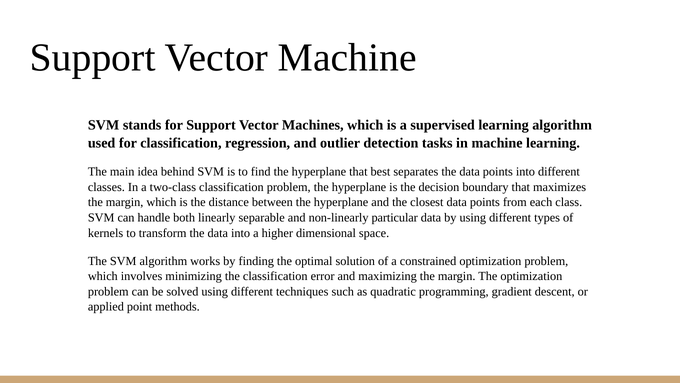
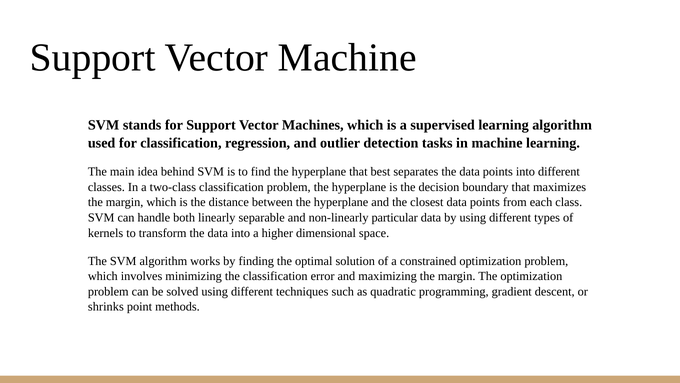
applied: applied -> shrinks (106, 306)
